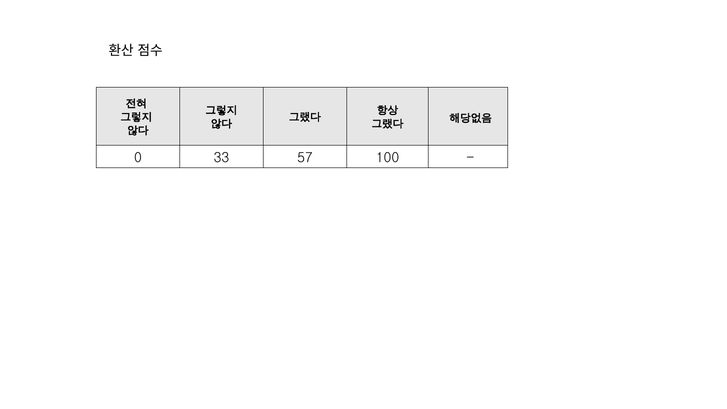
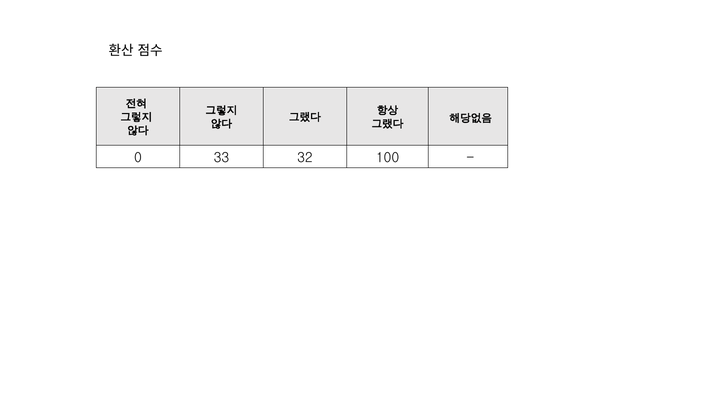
57: 57 -> 32 (305, 158)
